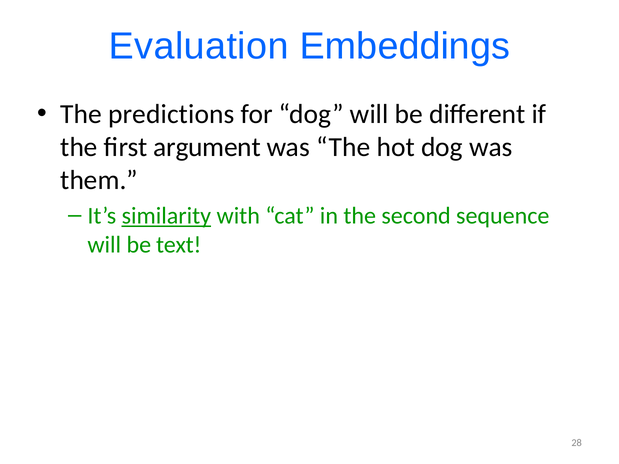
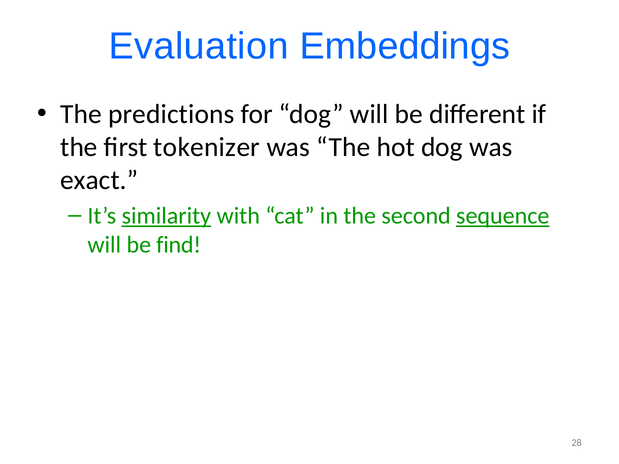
argument: argument -> tokenizer (207, 147)
them: them -> exact (99, 180)
sequence underline: none -> present (503, 216)
text: text -> find (179, 245)
